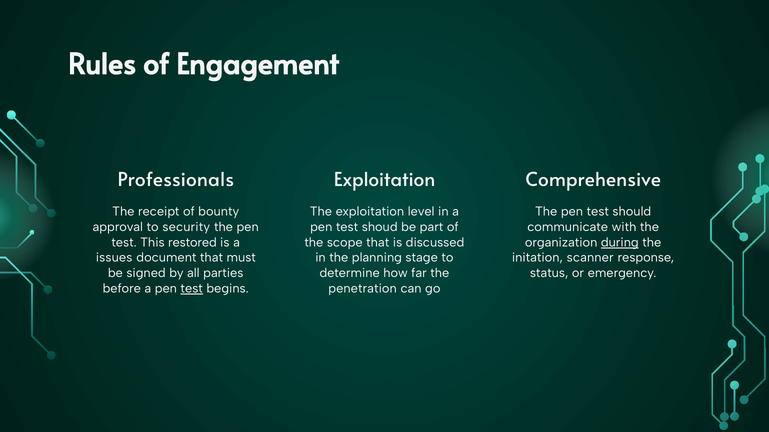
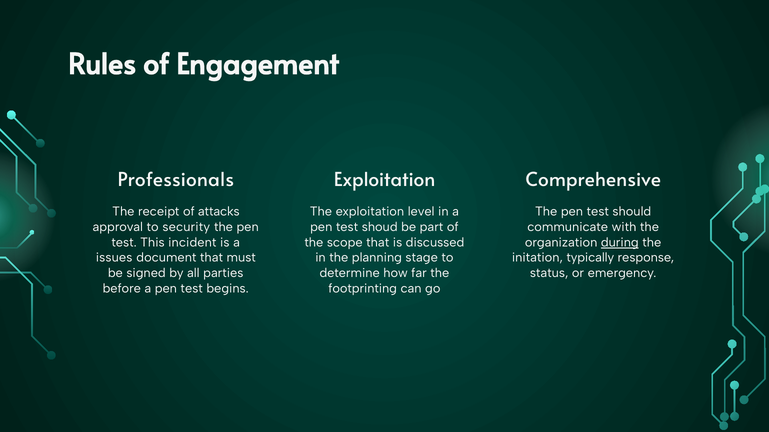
bounty: bounty -> attacks (219, 212)
restored: restored -> incident (192, 243)
scanner: scanner -> typically (590, 258)
test underline: present -> none (192, 289)
penetration: penetration -> footprinting (363, 289)
